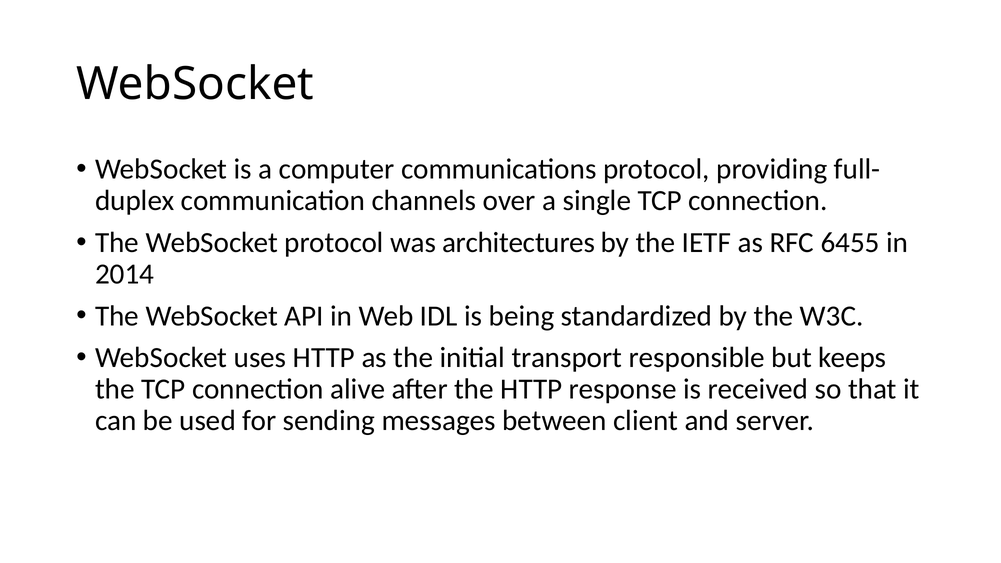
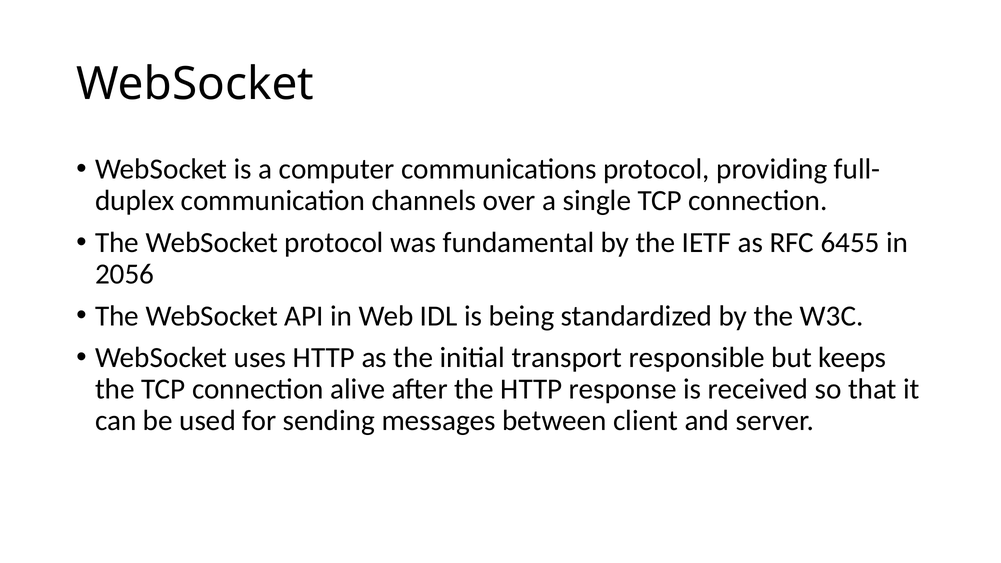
architectures: architectures -> fundamental (519, 243)
2014: 2014 -> 2056 (125, 274)
